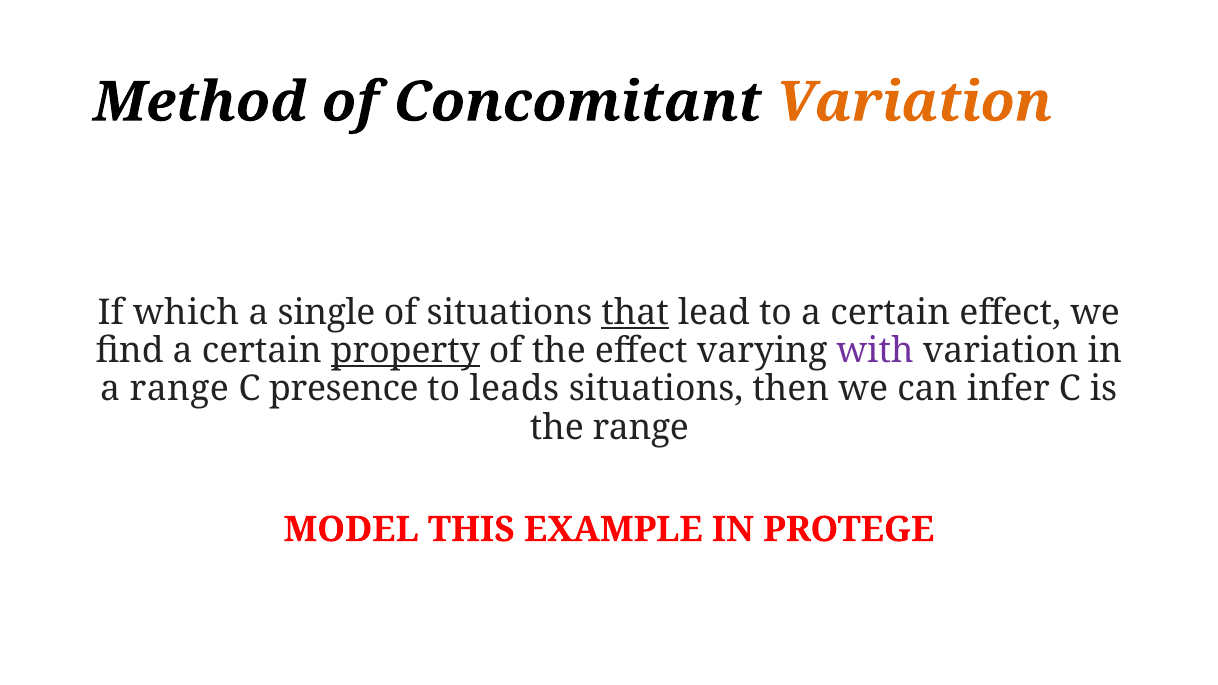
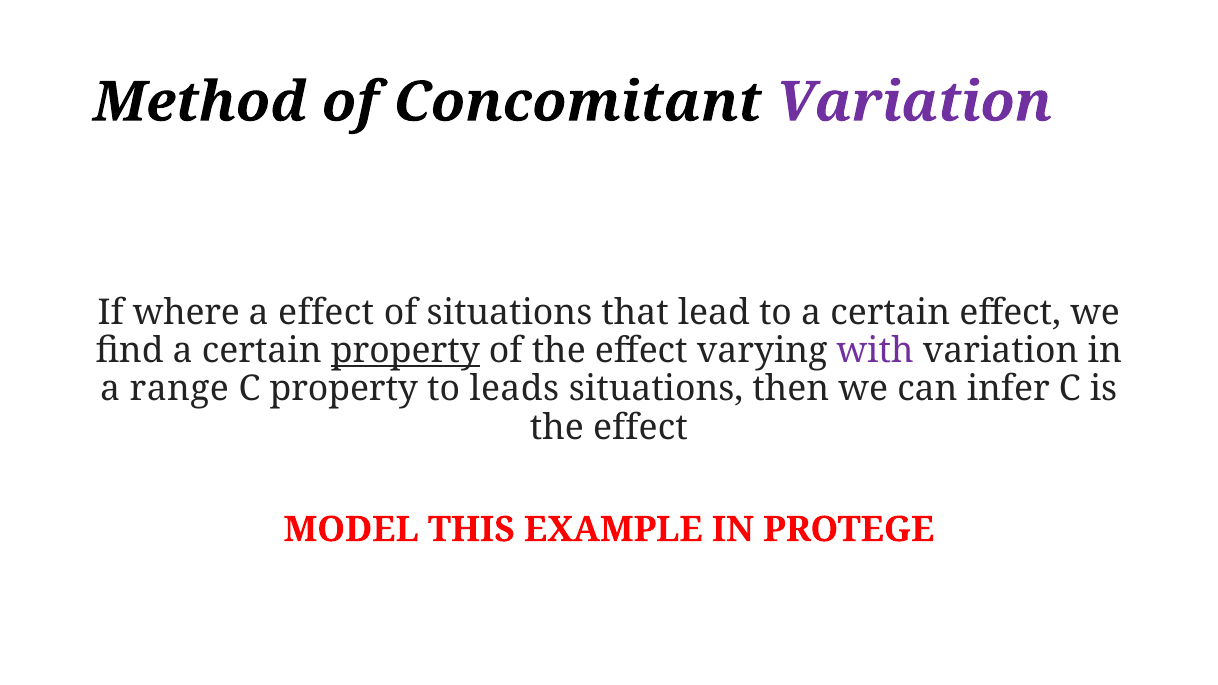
Variation colour: orange -> purple (914, 102)
which: which -> where (186, 312)
a single: single -> effect (326, 312)
that underline: present -> none (635, 312)
C presence: presence -> property (344, 389)
range: range -> effect (641, 427)
